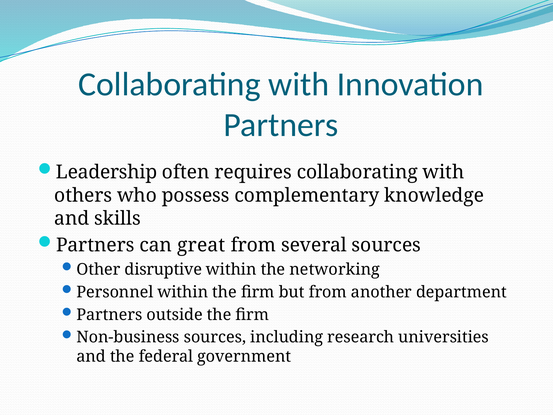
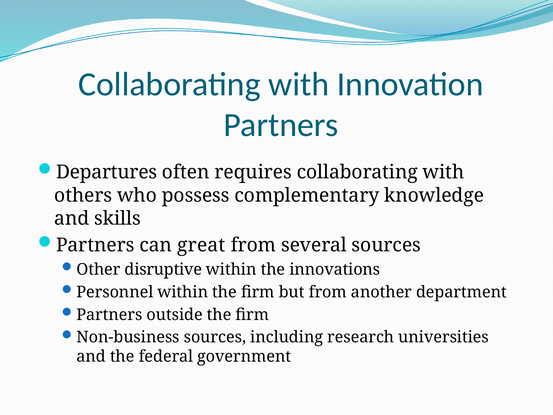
Leadership: Leadership -> Departures (107, 172)
networking: networking -> innovations (335, 269)
